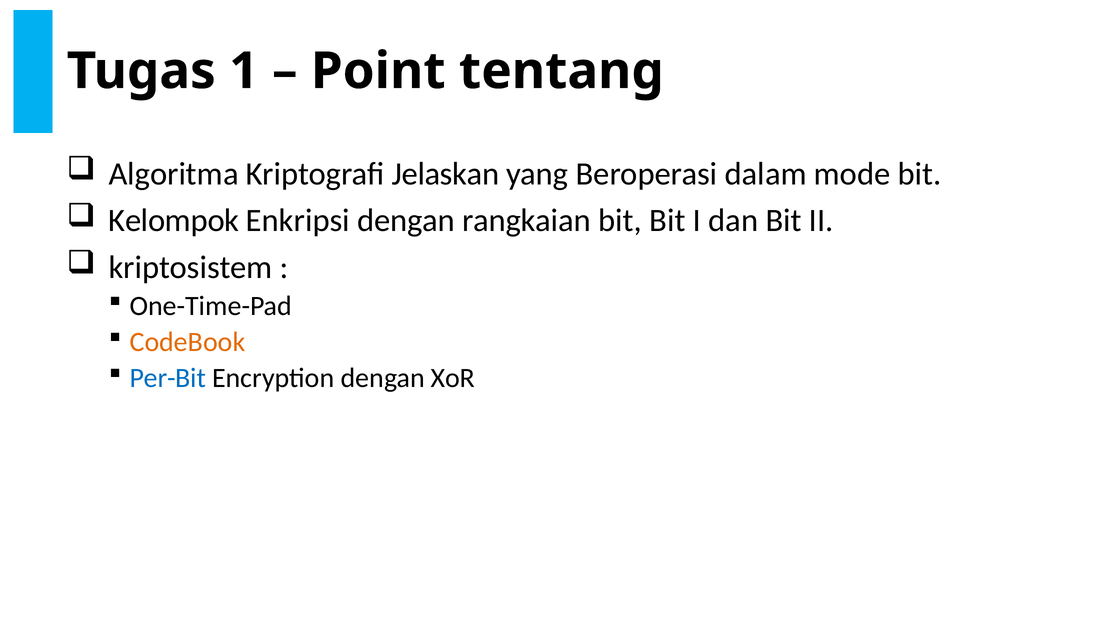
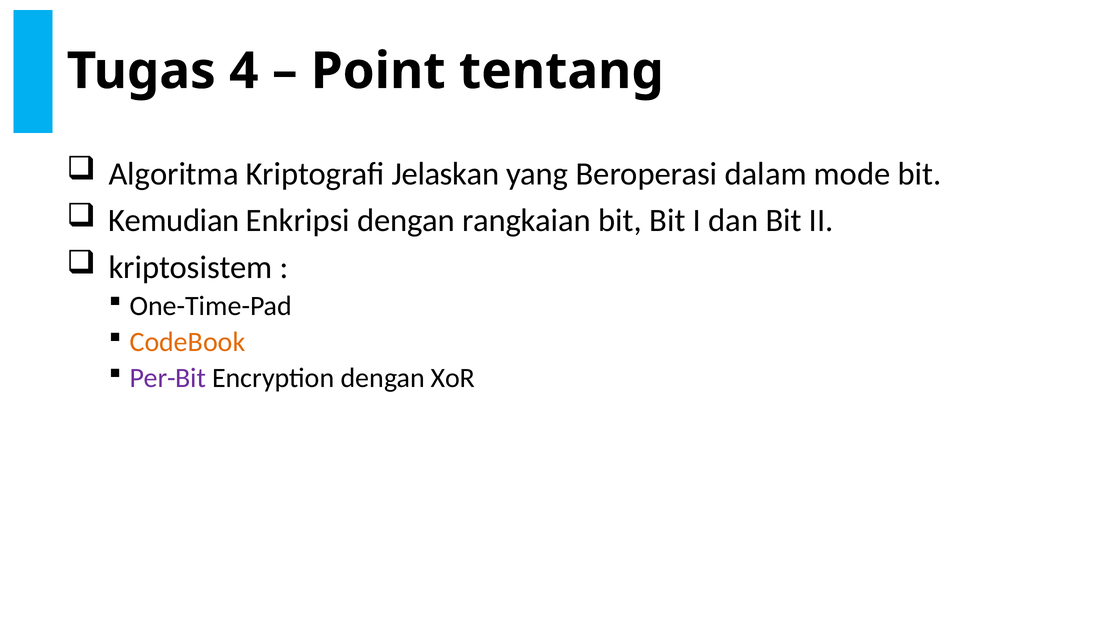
1: 1 -> 4 (244, 71)
Kelompok: Kelompok -> Kemudian (174, 221)
Per-Bit colour: blue -> purple (168, 378)
